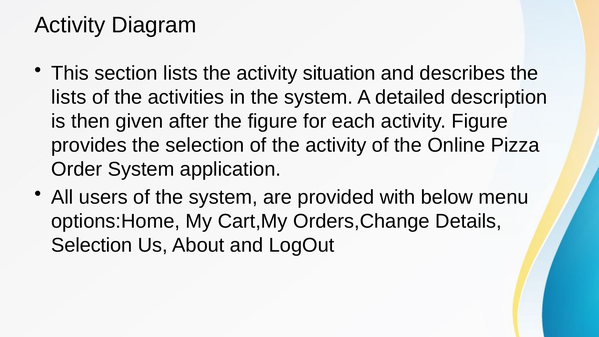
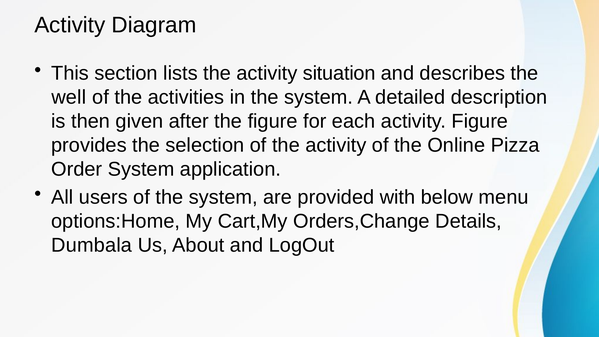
lists: lists -> well (69, 97)
Selection: Selection -> Dumbala (92, 245)
